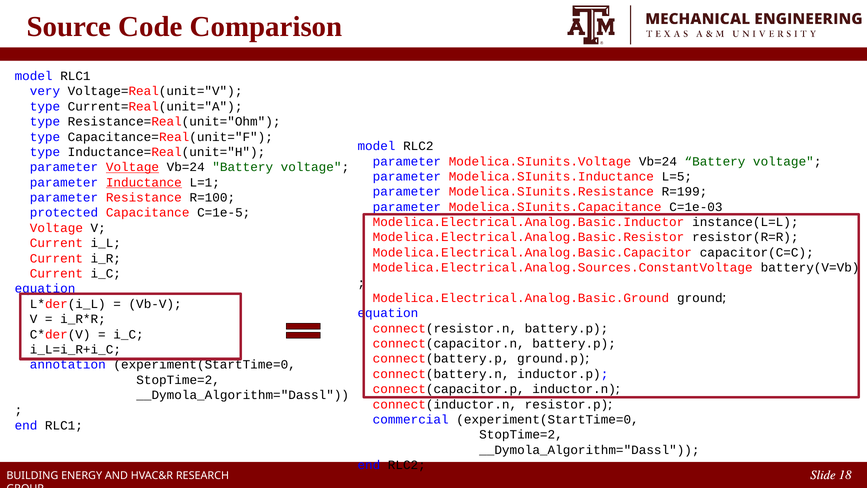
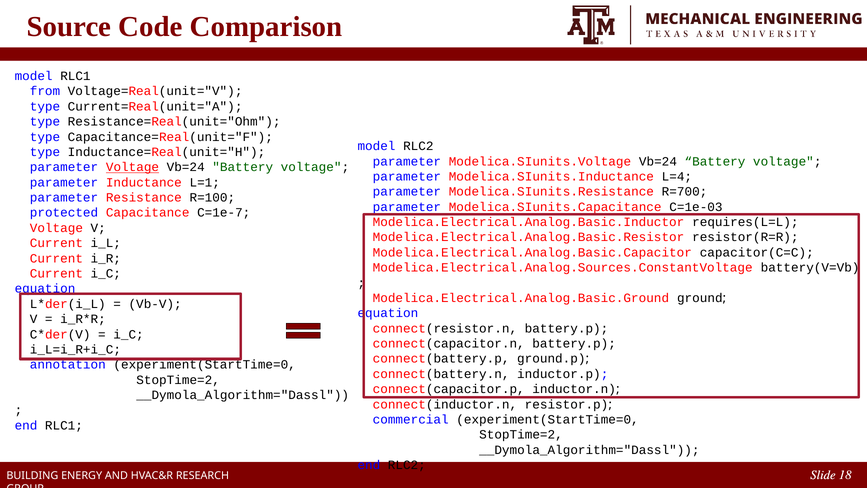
very: very -> from (45, 91)
L=5: L=5 -> L=4 (677, 176)
Inductance underline: present -> none (144, 182)
R=199: R=199 -> R=700 (685, 192)
C=1e-5: C=1e-5 -> C=1e-7 (224, 213)
instance(L=L: instance(L=L -> requires(L=L (745, 222)
